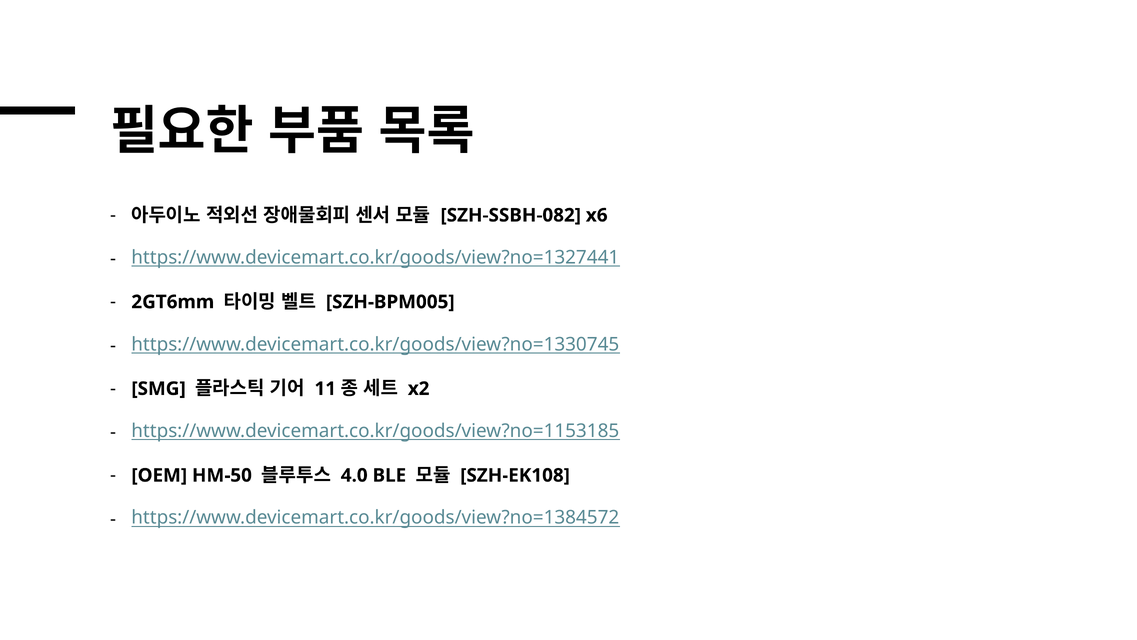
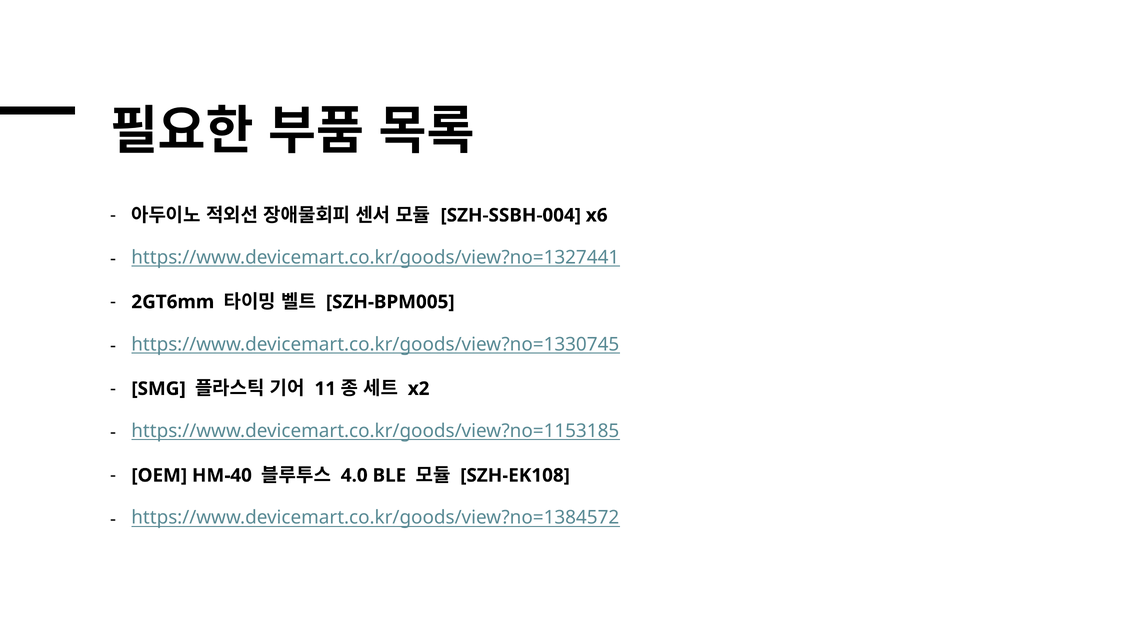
SZH-SSBH-082: SZH-SSBH-082 -> SZH-SSBH-004 (511, 215)
HM-50: HM-50 -> HM-40 (222, 475)
